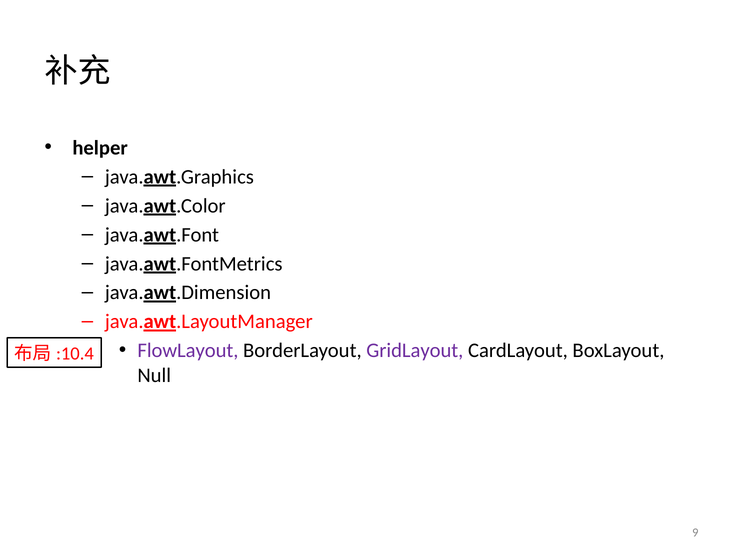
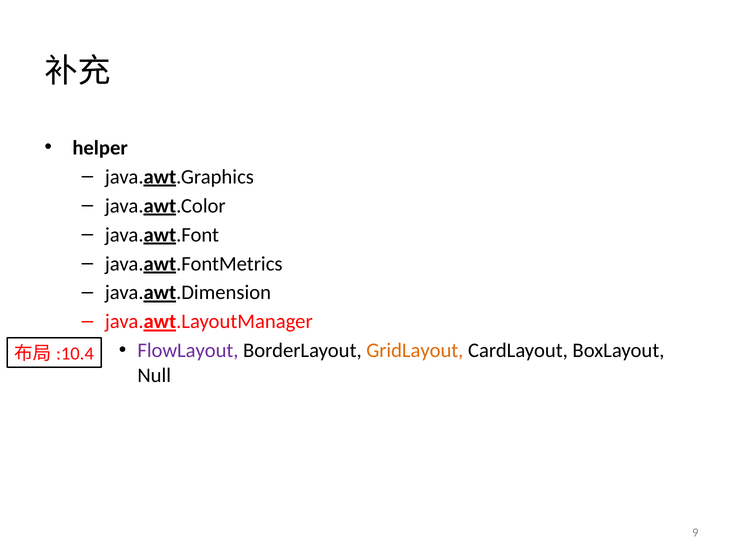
GridLayout colour: purple -> orange (415, 350)
